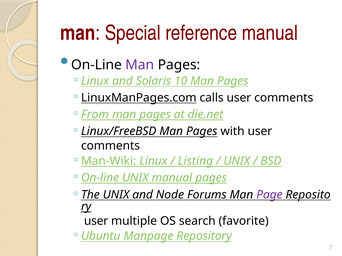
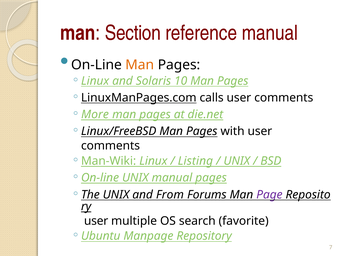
Special: Special -> Section (133, 33)
Man colour: purple -> orange (140, 65)
From: From -> More (95, 115)
Node: Node -> From (170, 195)
